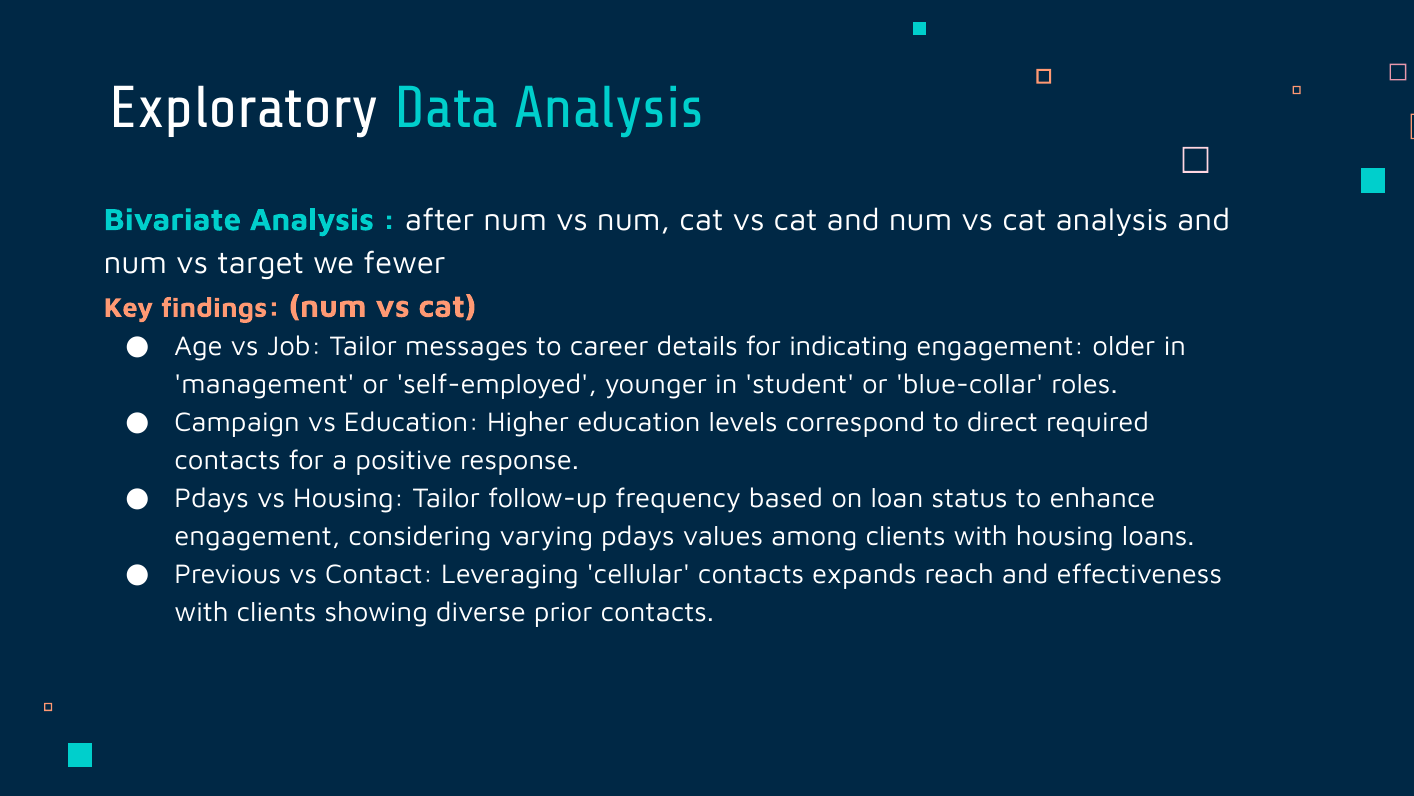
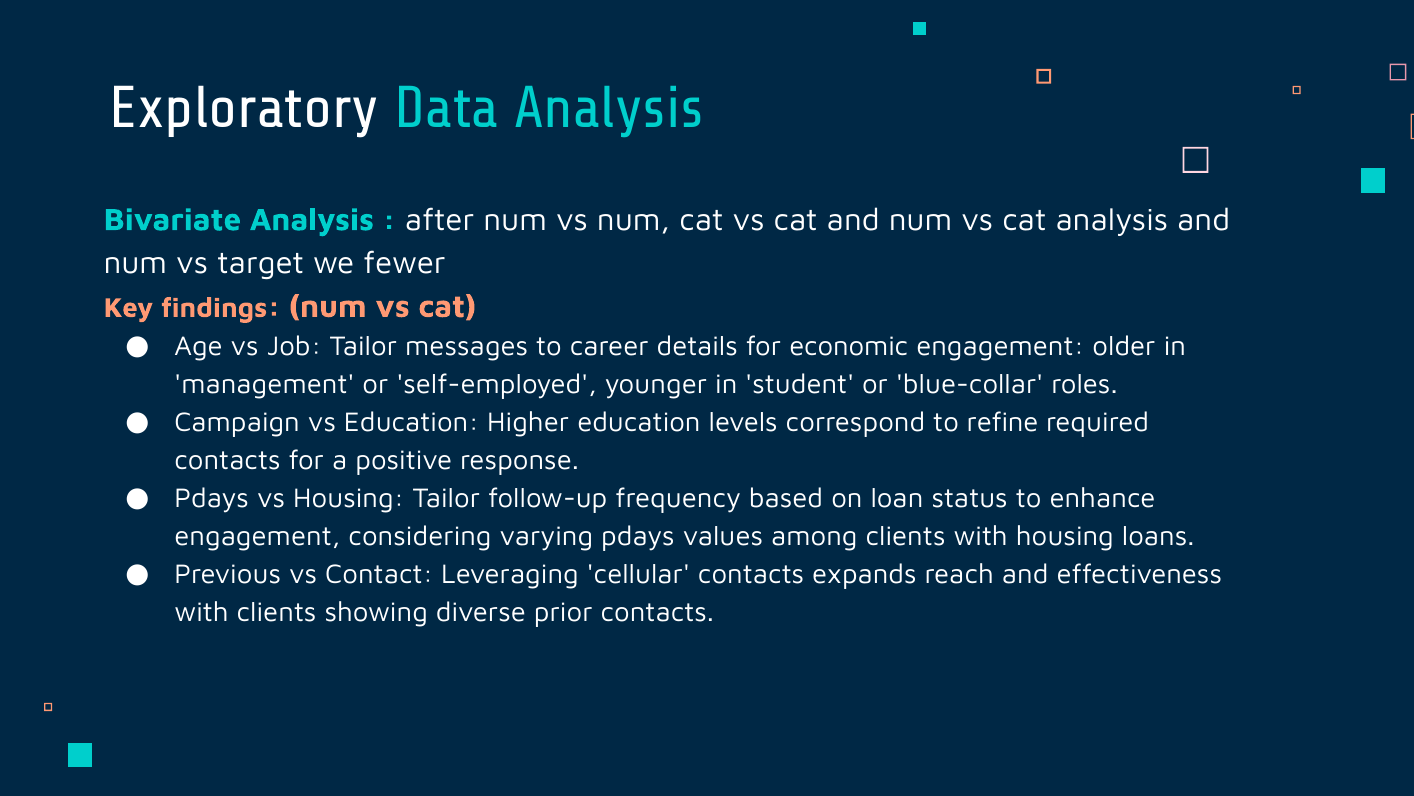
indicating: indicating -> economic (849, 346)
direct: direct -> refine (1003, 422)
